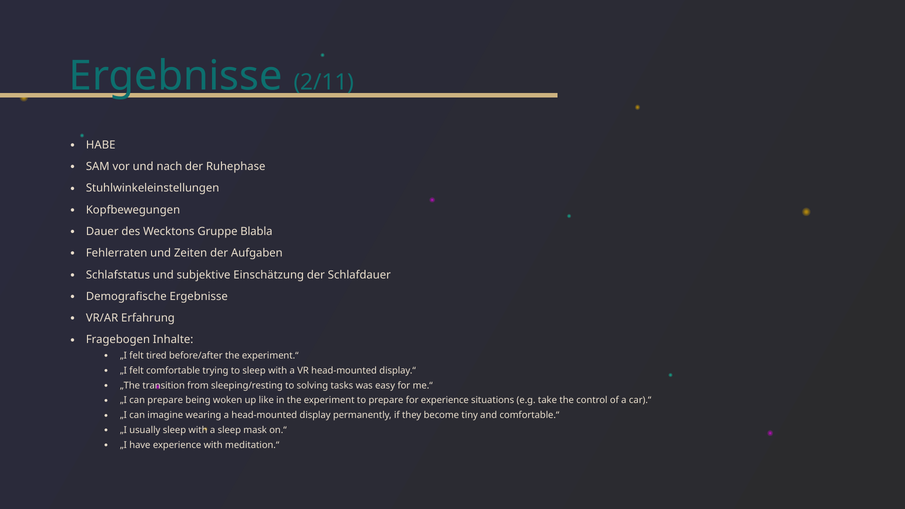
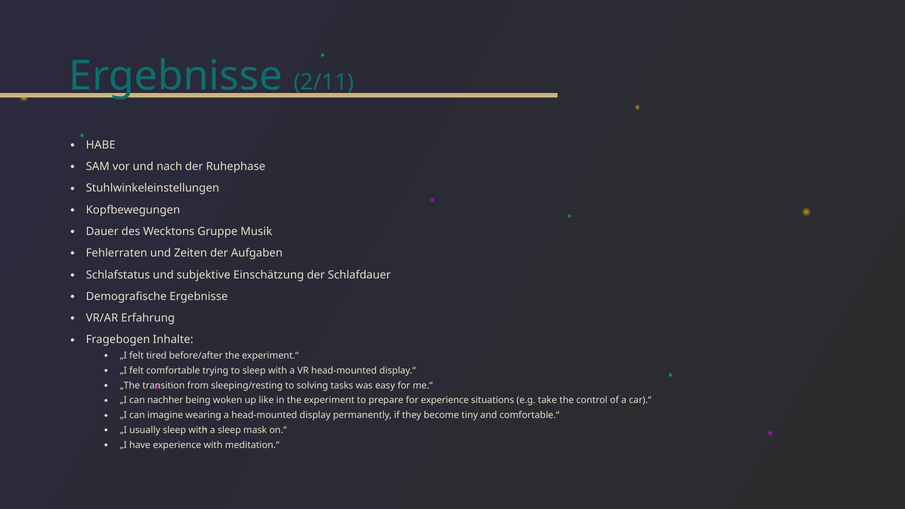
Blabla: Blabla -> Musik (256, 232)
can prepare: prepare -> nachher (165, 400)
